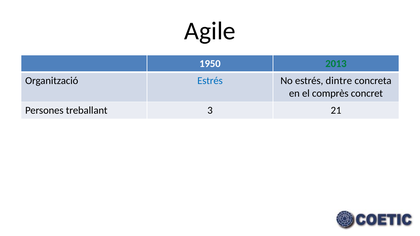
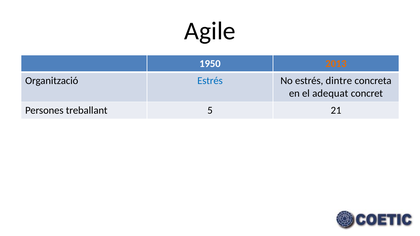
2013 colour: green -> orange (336, 64)
comprès: comprès -> adequat (330, 94)
3: 3 -> 5 (210, 111)
